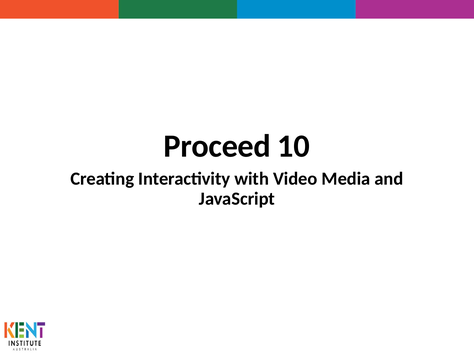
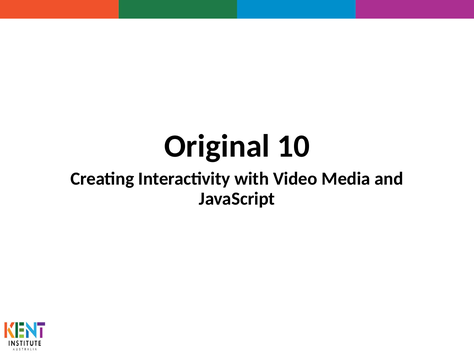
Proceed: Proceed -> Original (217, 146)
